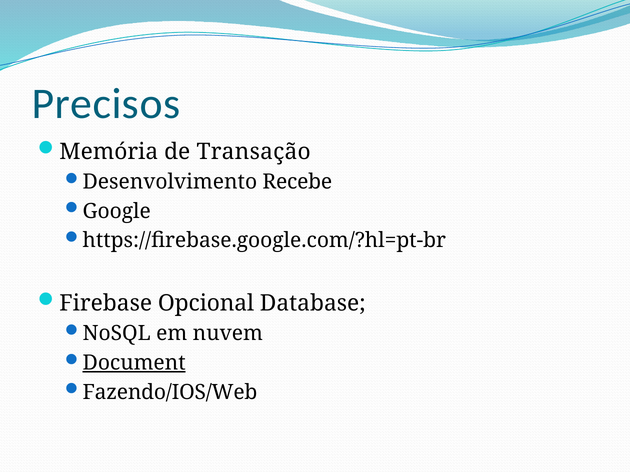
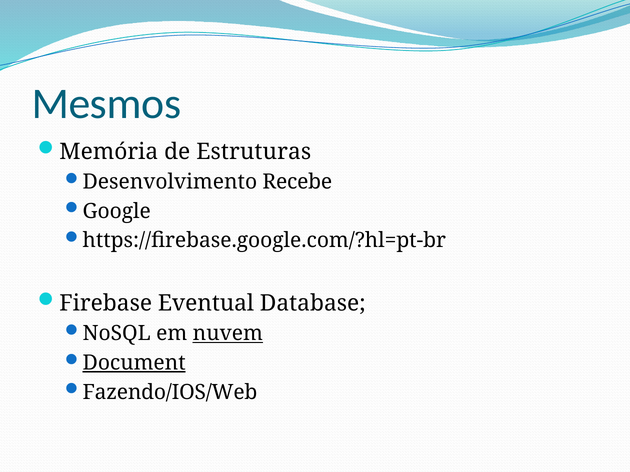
Precisos: Precisos -> Mesmos (106, 104)
Transação: Transação -> Estruturas (254, 152)
Opcional: Opcional -> Eventual (206, 304)
nuvem underline: none -> present (228, 334)
